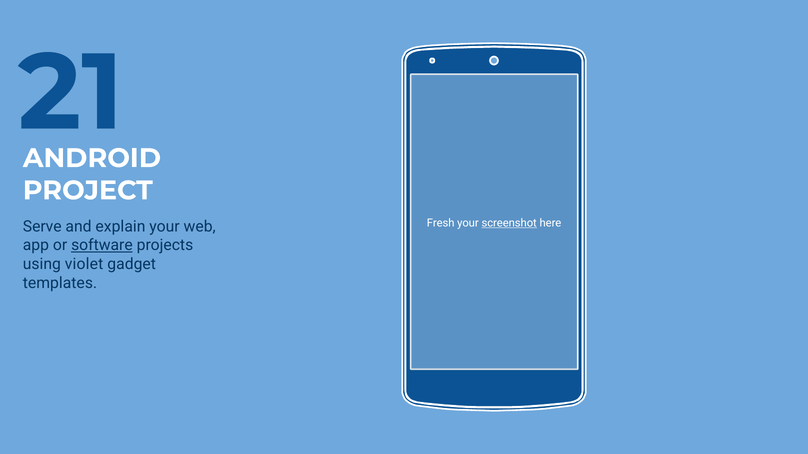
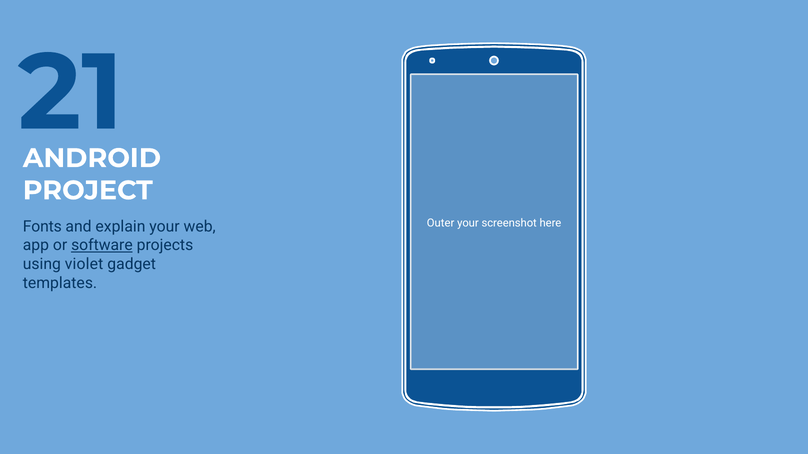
Fresh: Fresh -> Outer (441, 223)
screenshot underline: present -> none (509, 223)
Serve: Serve -> Fonts (42, 227)
